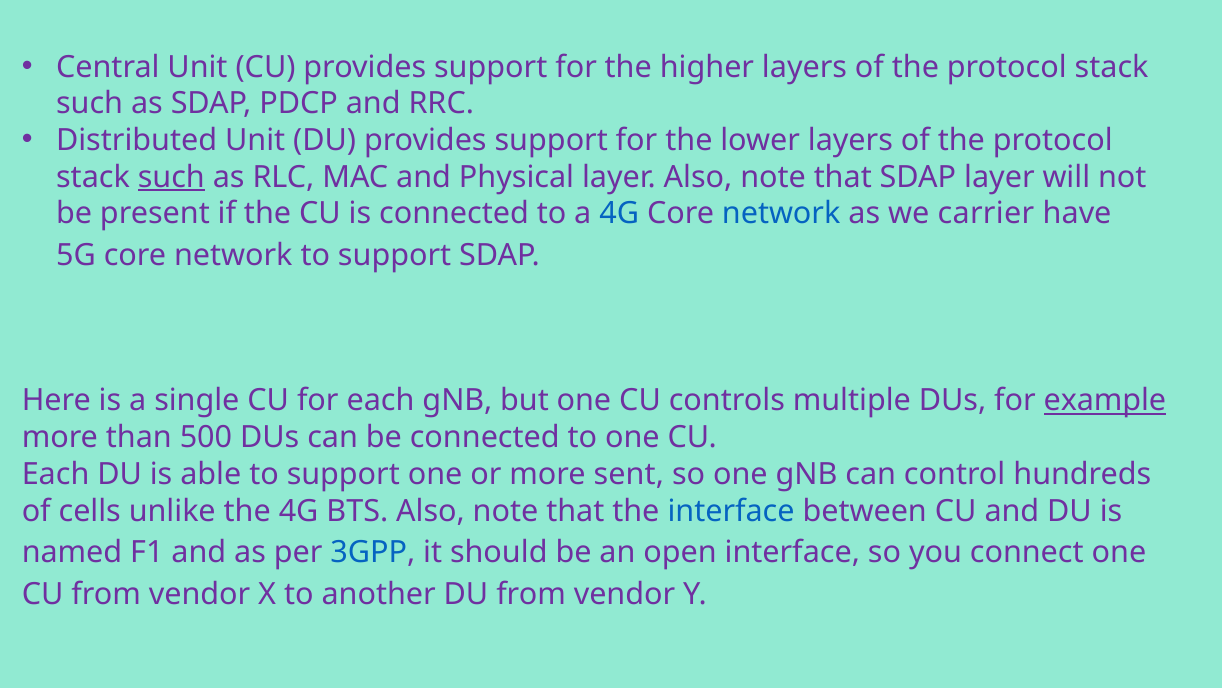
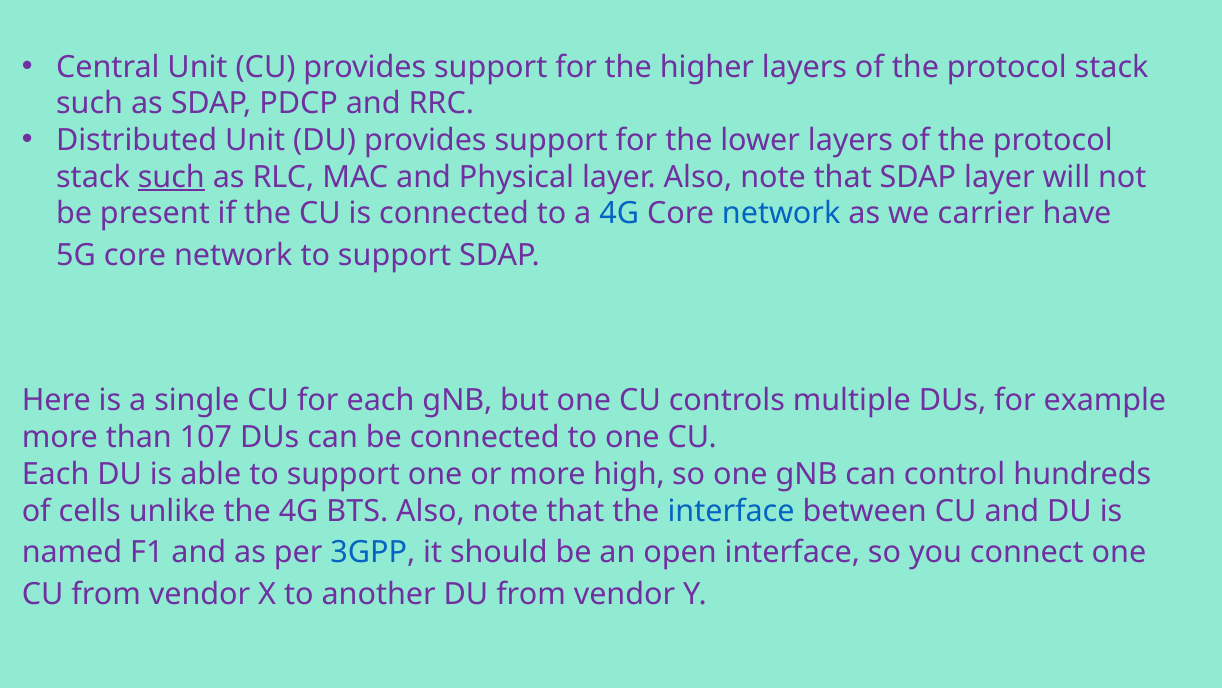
example underline: present -> none (1105, 400)
500: 500 -> 107 (206, 437)
sent: sent -> high (629, 474)
